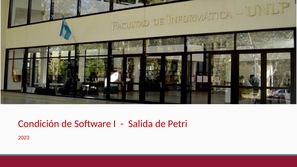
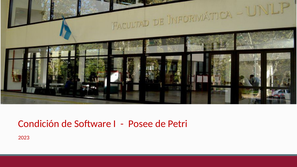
Salida: Salida -> Posee (141, 124)
